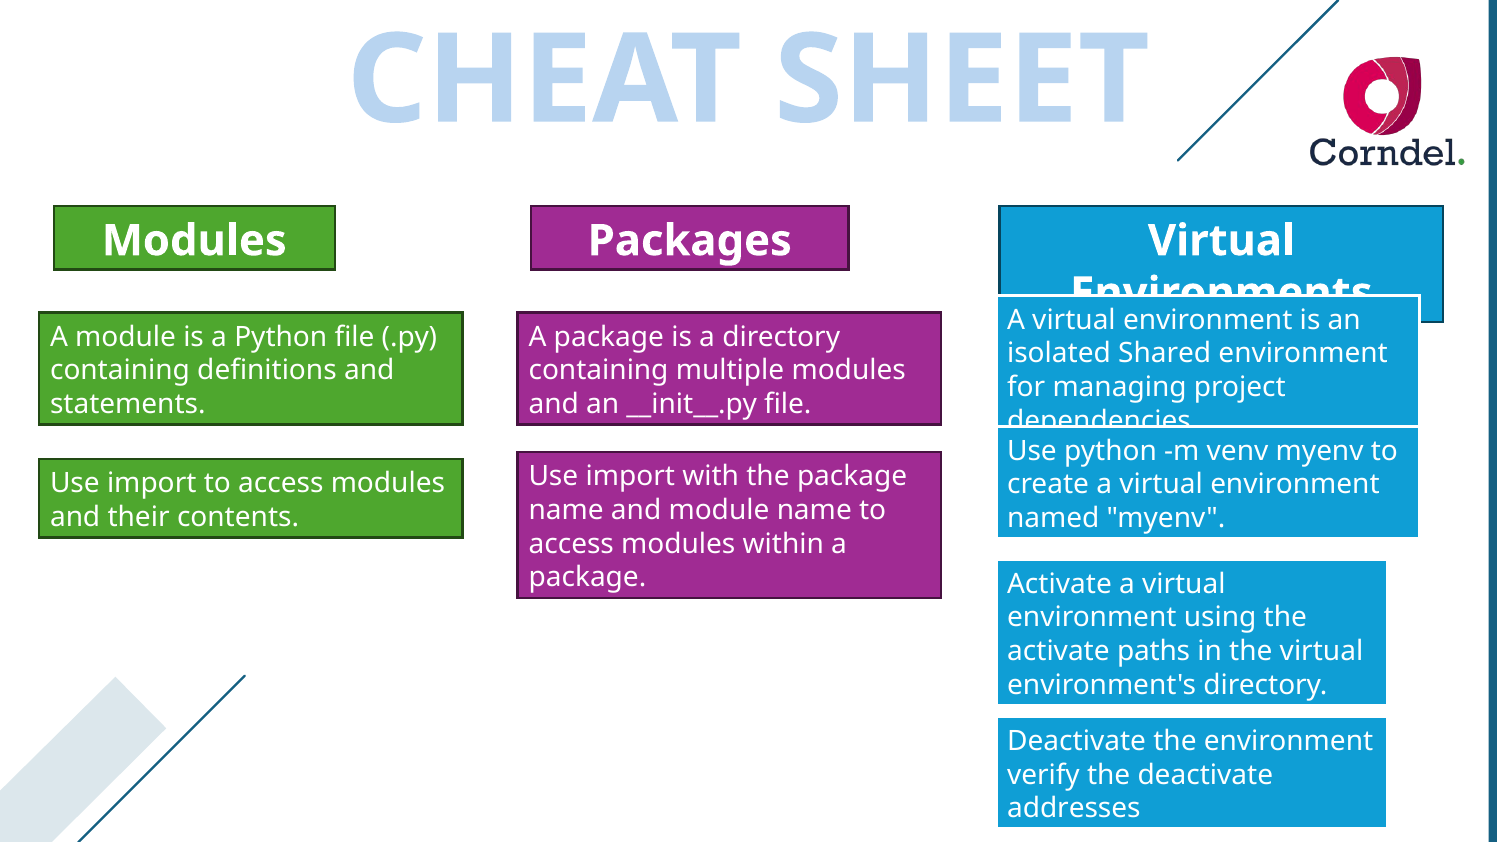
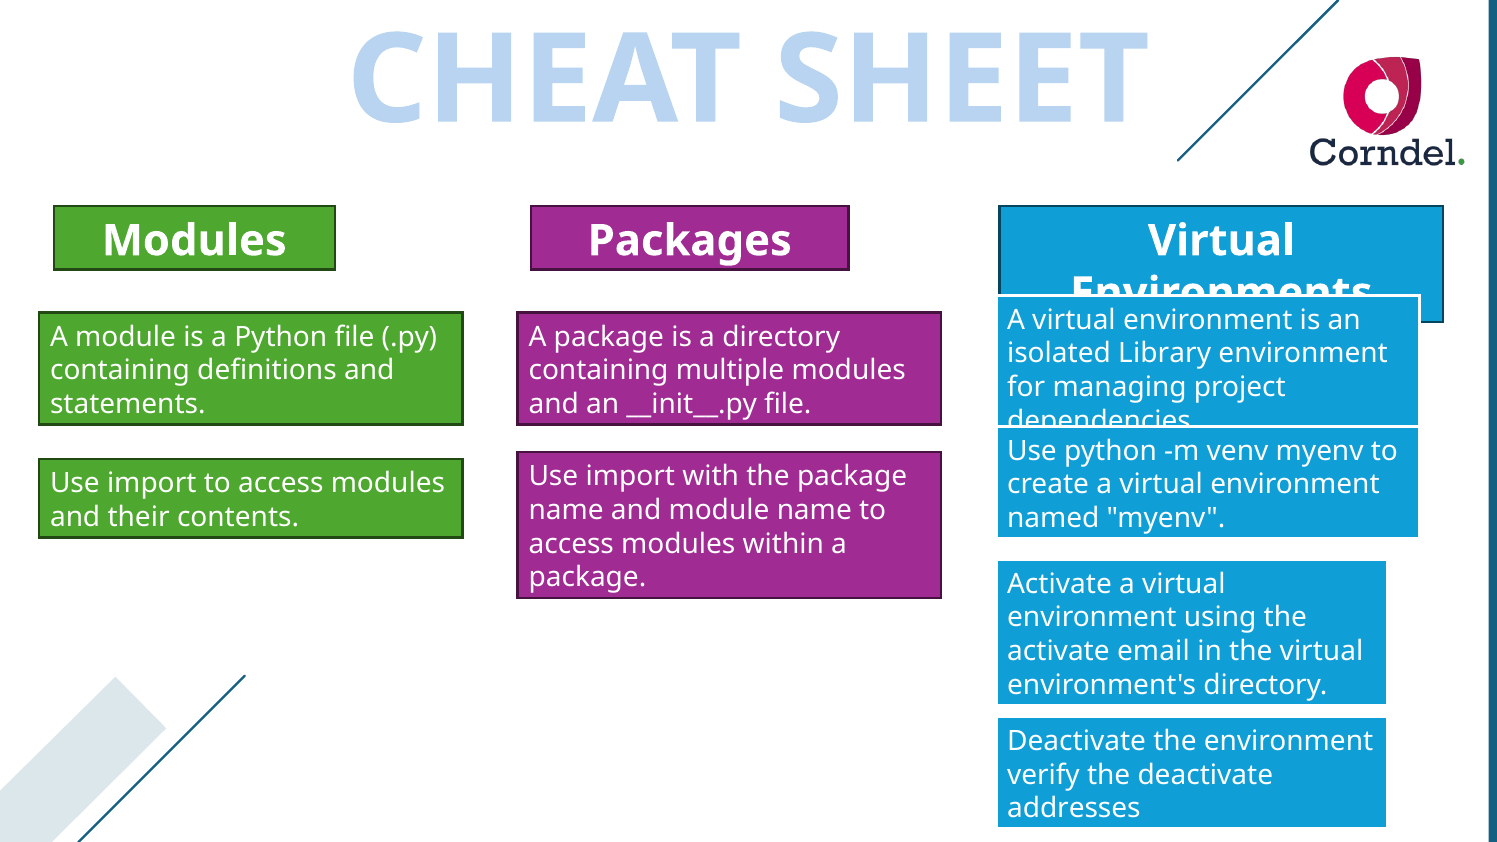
Shared: Shared -> Library (1165, 354)
paths: paths -> email (1153, 651)
